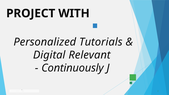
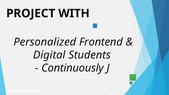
Tutorials: Tutorials -> Frontend (101, 42)
Relevant: Relevant -> Students (90, 55)
